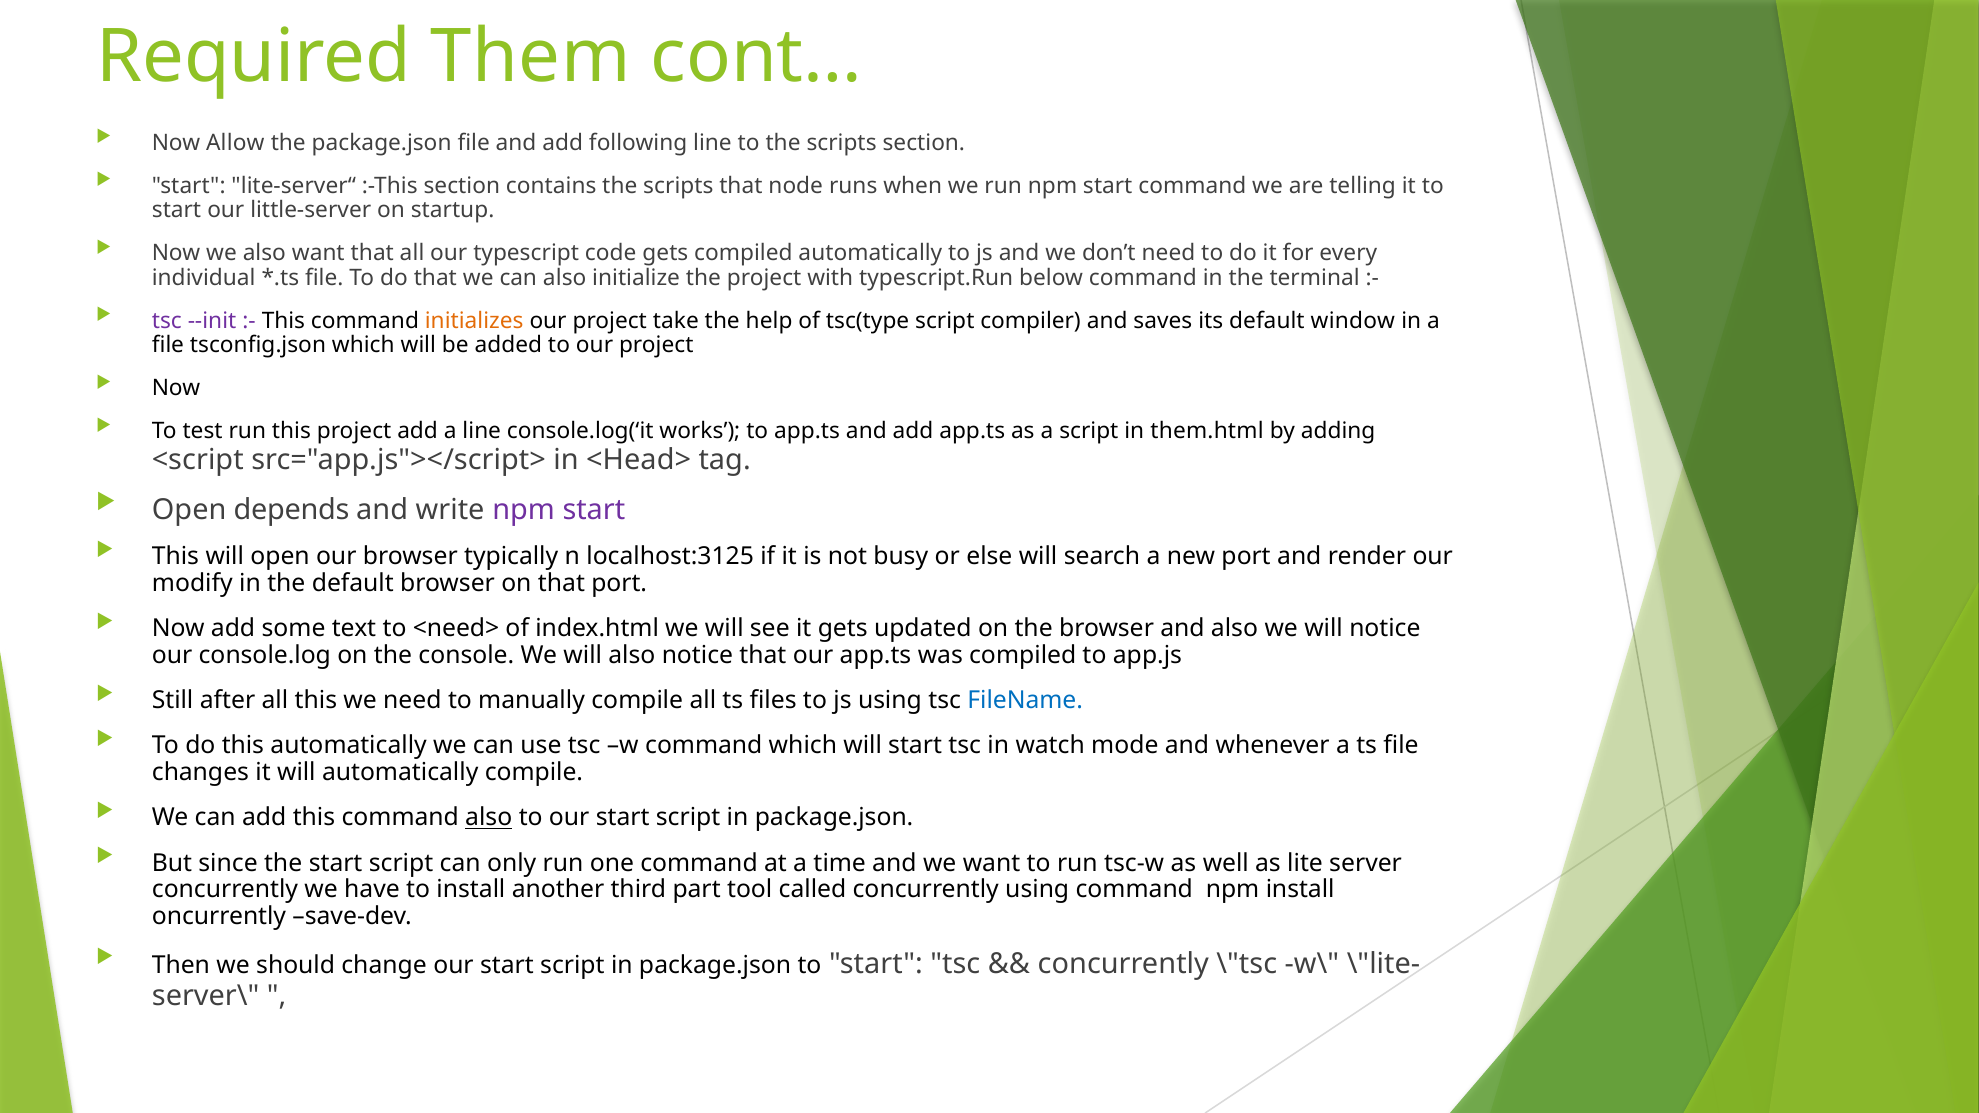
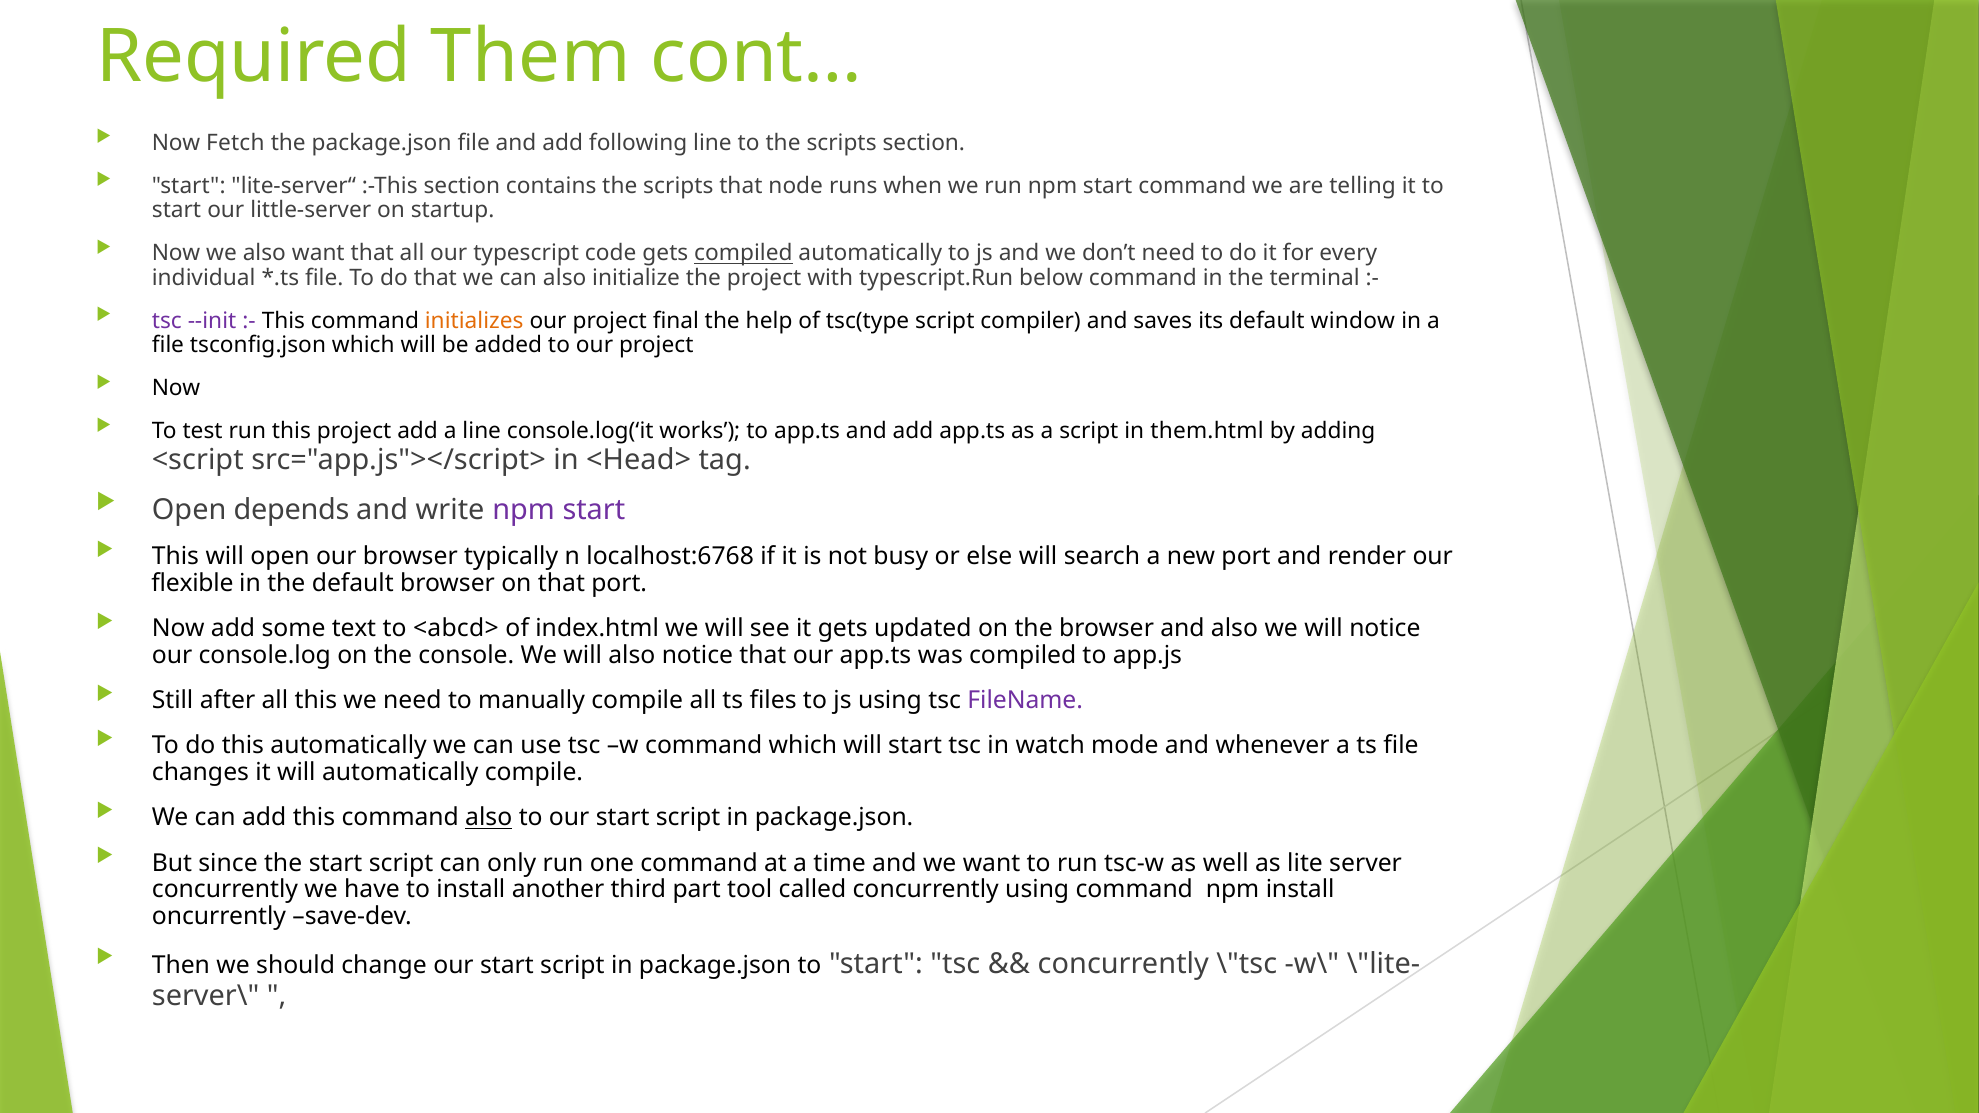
Allow: Allow -> Fetch (235, 143)
compiled underline: none -> present (743, 254)
take: take -> final (676, 321)
localhost:3125: localhost:3125 -> localhost:6768 (670, 557)
modify: modify -> flexible (192, 584)
<need>: <need> -> <abcd> (456, 629)
FileName colour: blue -> purple (1025, 701)
